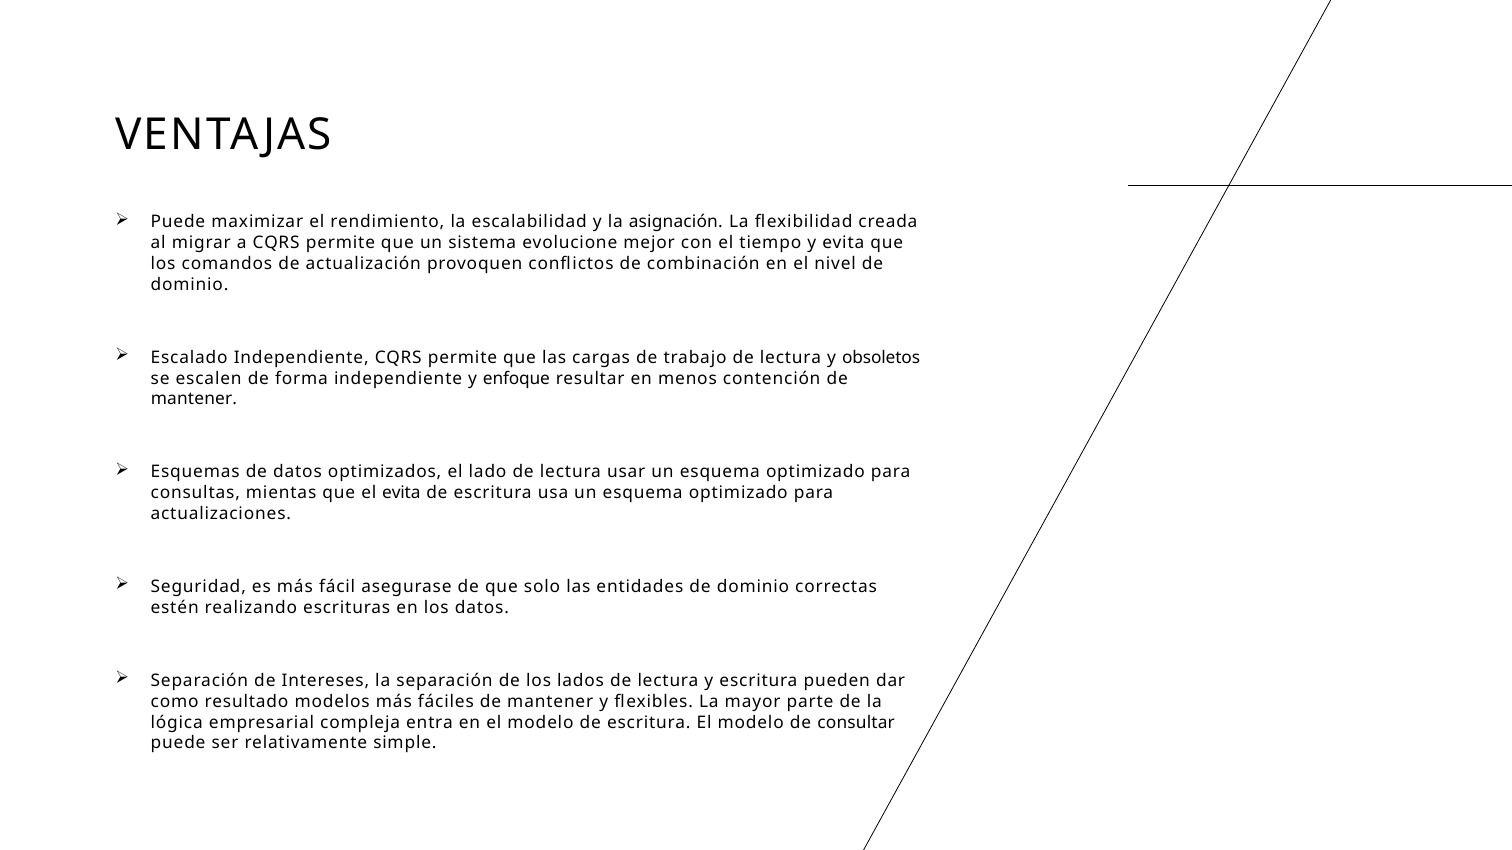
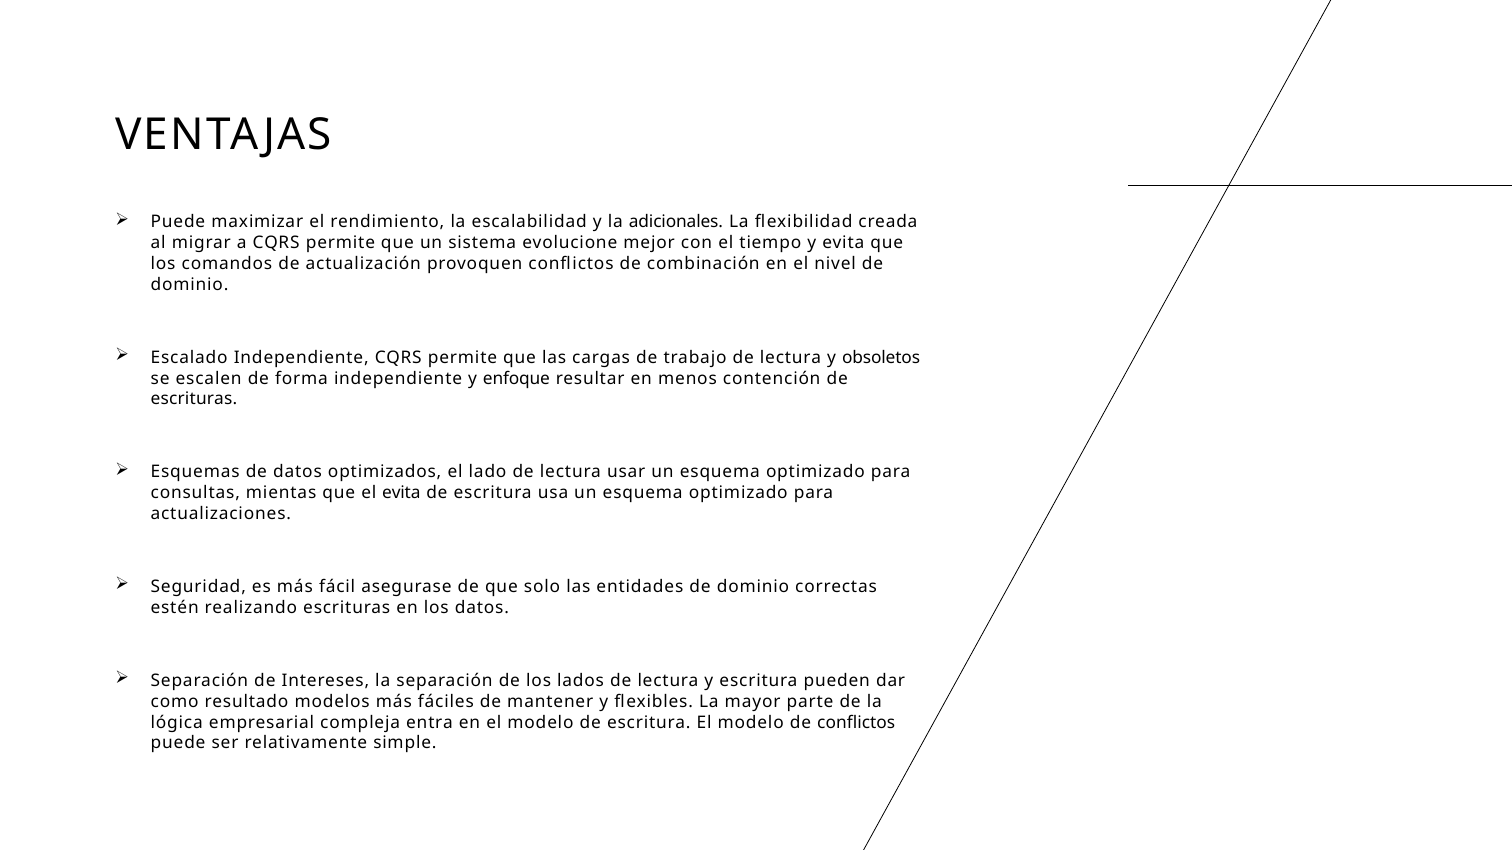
asignación: asignación -> adicionales (676, 222)
mantener: mantener -> escrituras (194, 399)
de consultar: consultar -> conflictos (856, 723)
